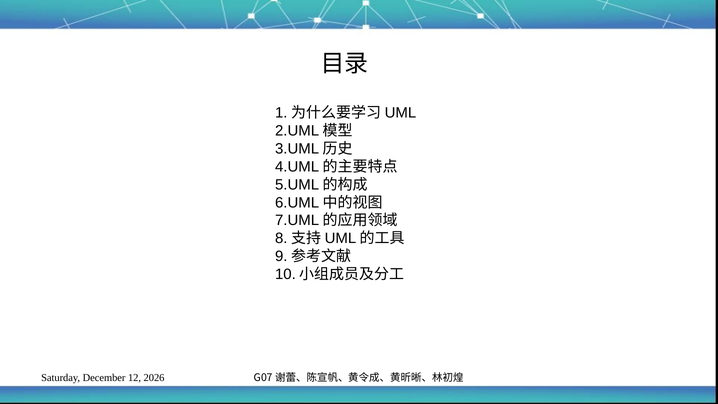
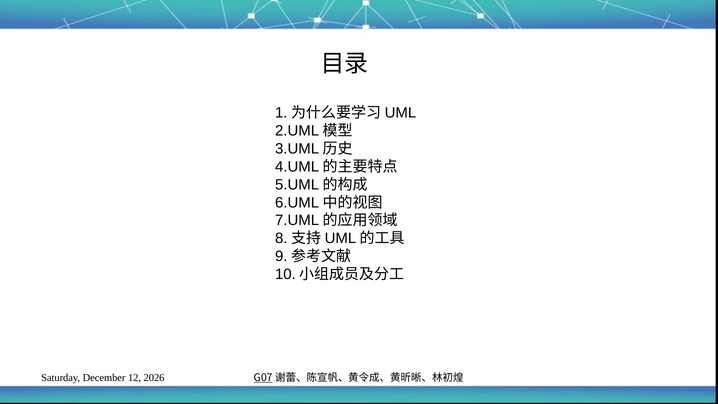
G07 underline: none -> present (263, 377)
